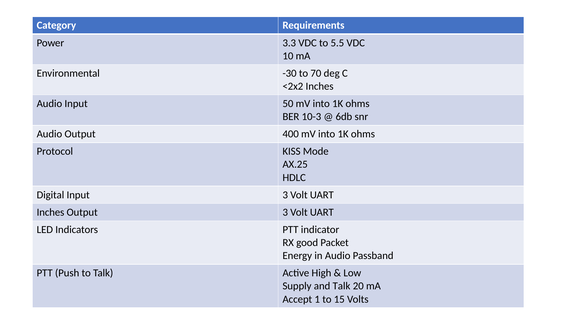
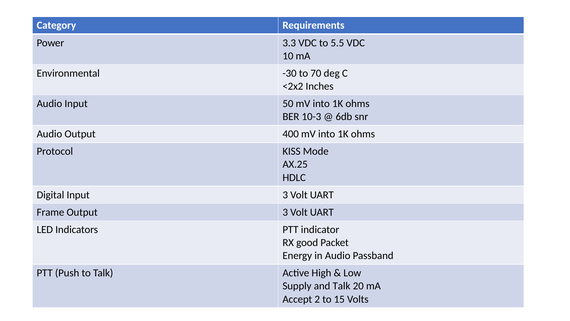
Inches: Inches -> Frame (50, 212)
1: 1 -> 2 (317, 299)
